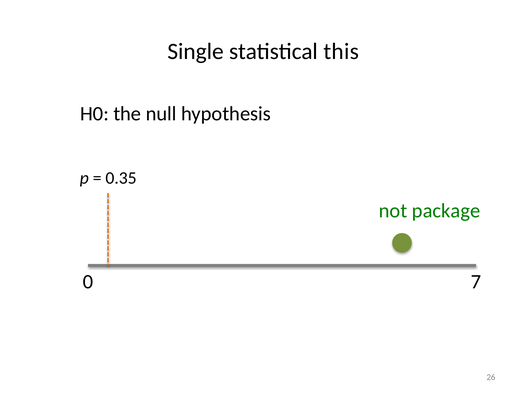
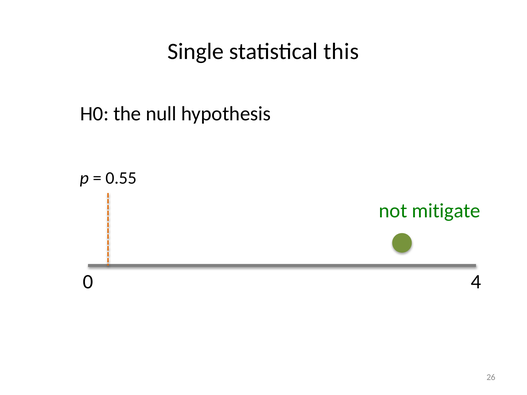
0.35: 0.35 -> 0.55 (121, 178)
package: package -> mitigate (446, 211)
7: 7 -> 4 (476, 282)
